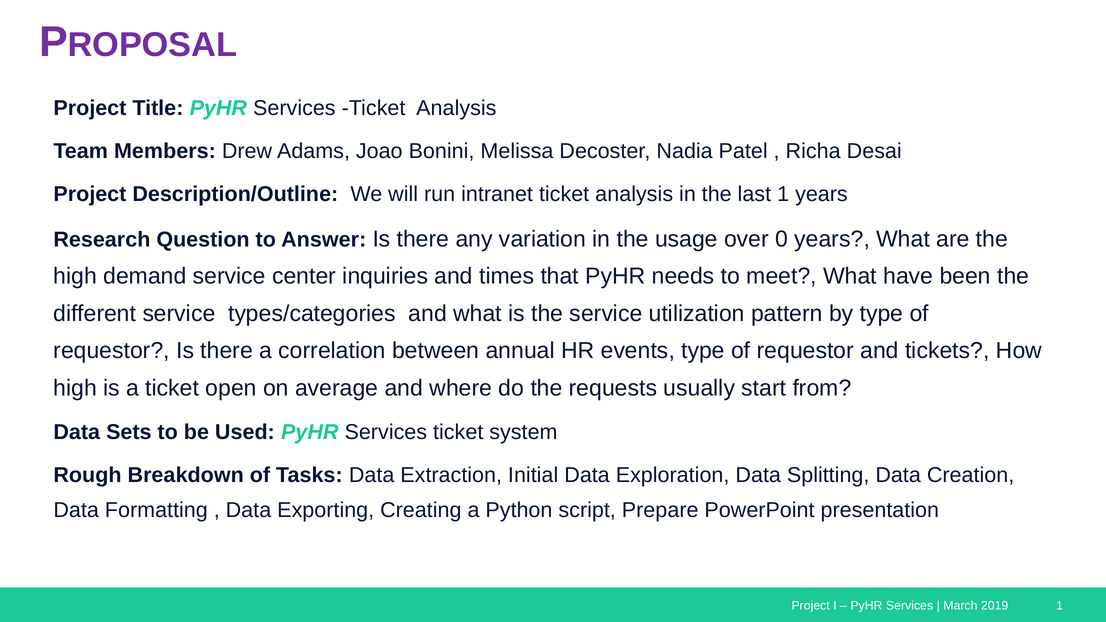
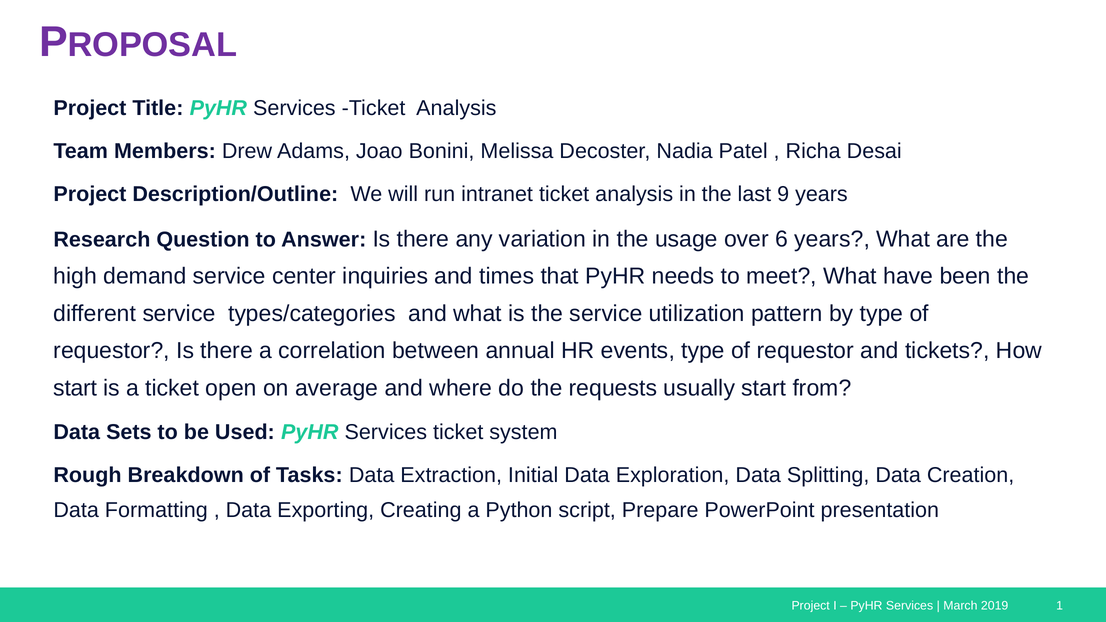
last 1: 1 -> 9 (783, 194)
0: 0 -> 6 (782, 239)
high: high -> start (75, 388)
